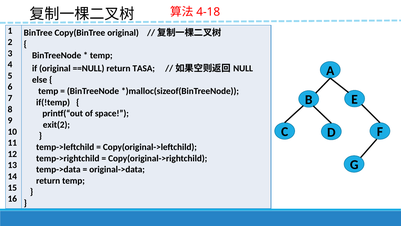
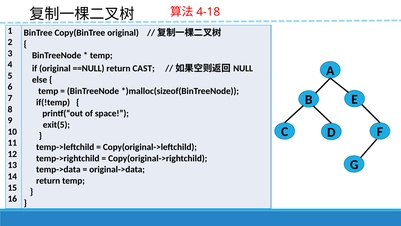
TASA: TASA -> CAST (144, 68)
exit(2: exit(2 -> exit(5 (56, 124)
